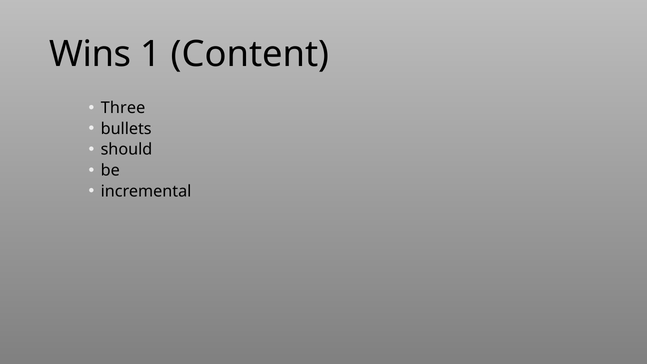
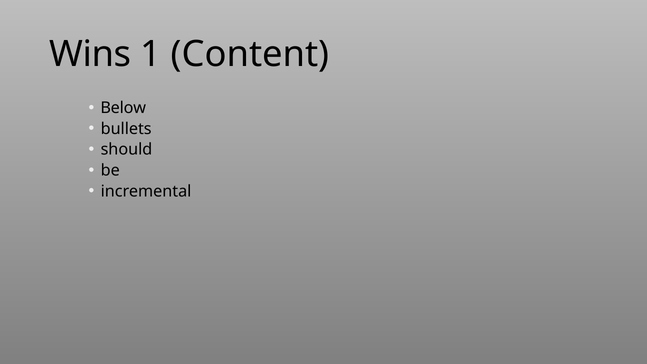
Three: Three -> Below (123, 108)
